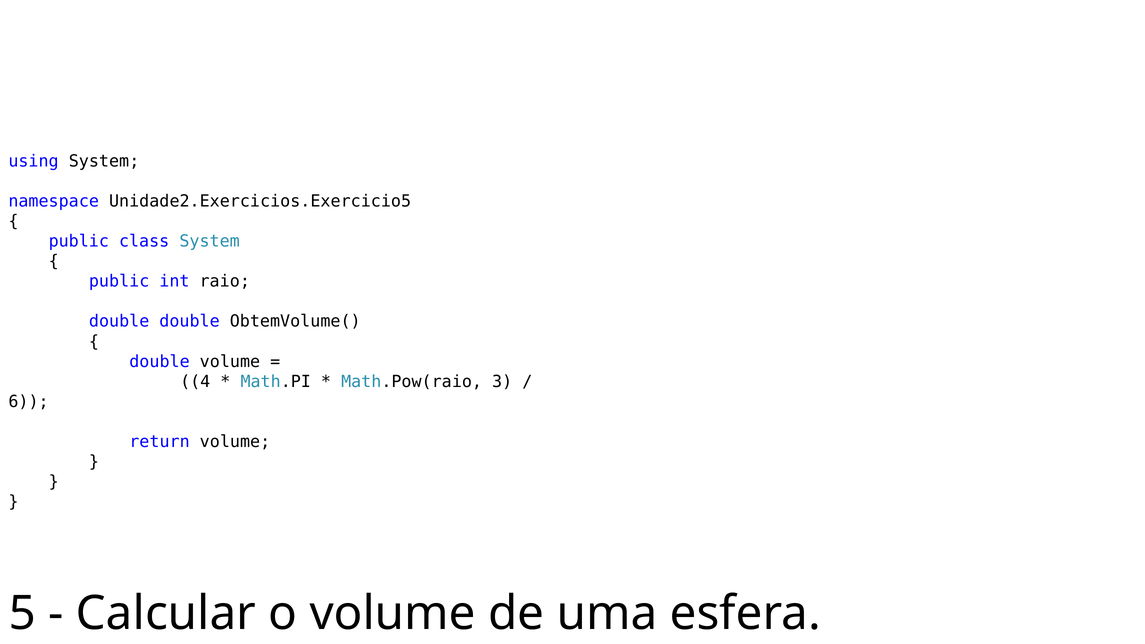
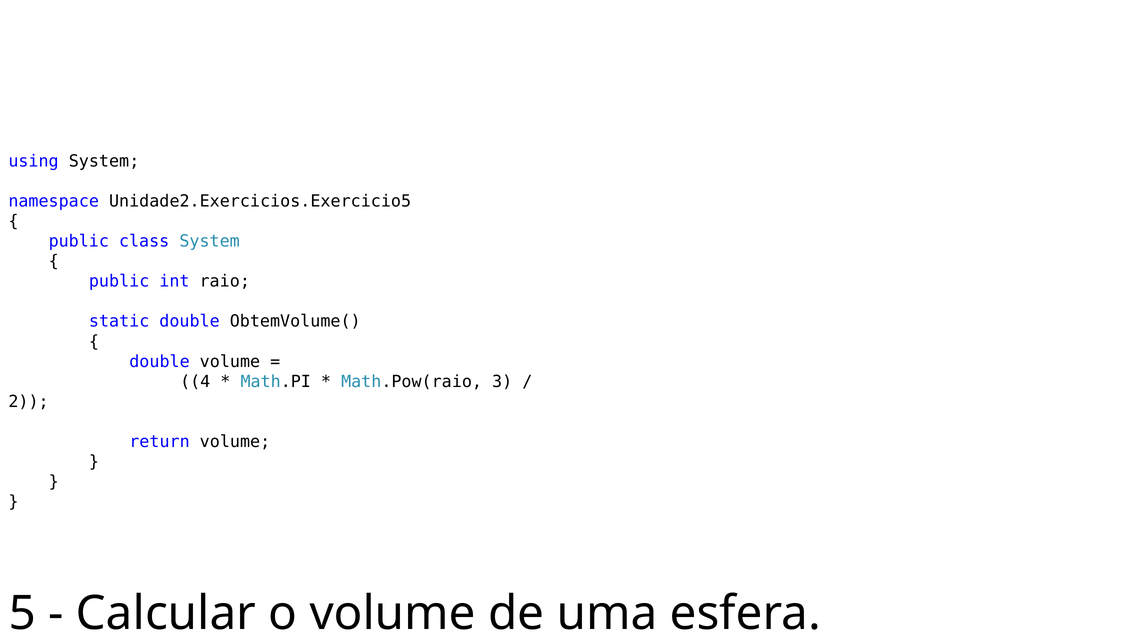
double: double -> static (119, 321)
6: 6 -> 2 (29, 402)
